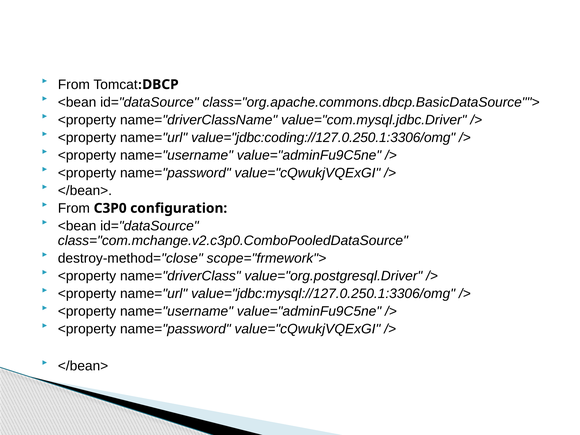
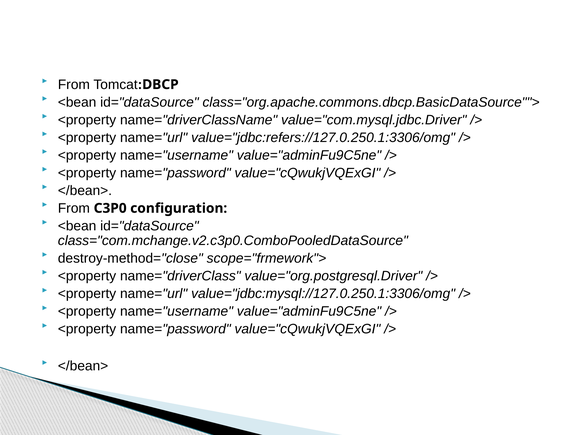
value="jdbc:coding://127.0.250.1:3306/omg: value="jdbc:coding://127.0.250.1:3306/omg -> value="jdbc:refers://127.0.250.1:3306/omg (323, 138)
